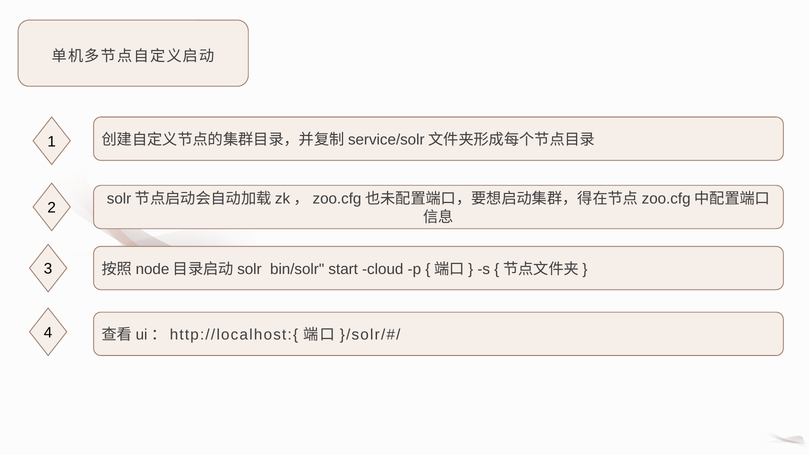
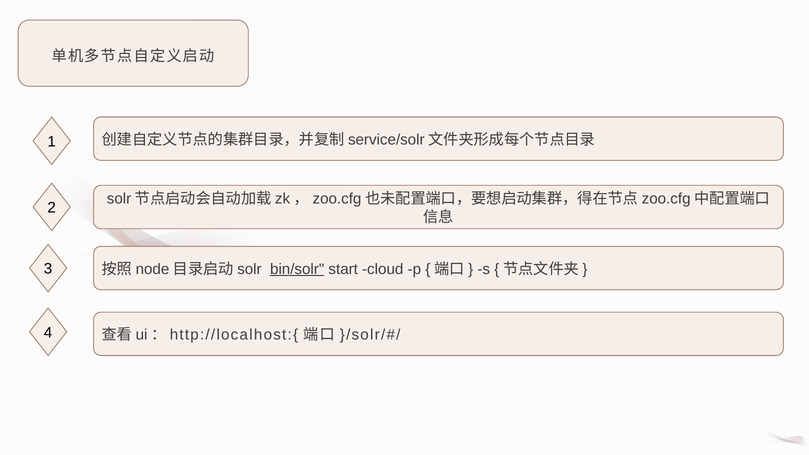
bin/solr underline: none -> present (297, 269)
